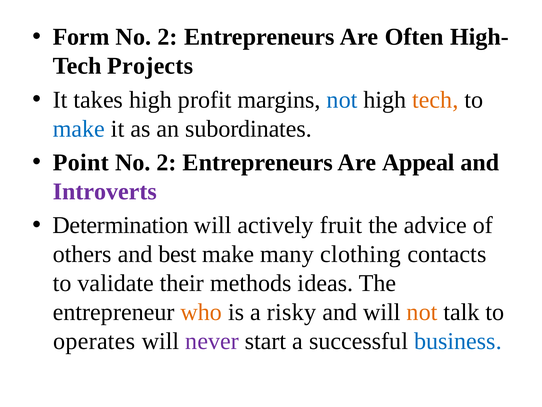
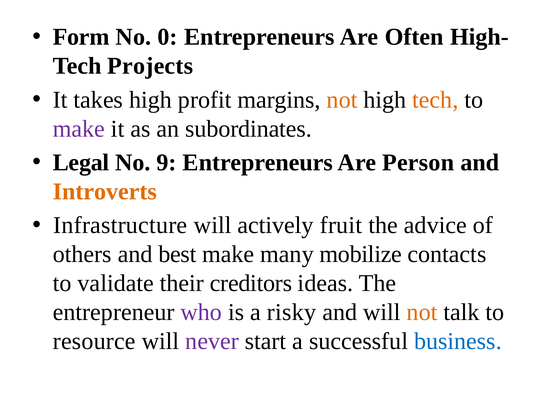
2: 2 -> 0 (168, 37)
not colour: blue -> orange (342, 100)
make colour: blue -> purple (79, 129)
Point: Point -> Legal (81, 162)
2: 2 -> 9 (167, 162)
Appeal: Appeal -> Person (418, 162)
Introverts colour: purple -> orange (105, 191)
Determination: Determination -> Infrastructure (120, 225)
clothing: clothing -> mobilize (361, 254)
methods: methods -> creditors (251, 283)
who colour: orange -> purple (201, 312)
operates: operates -> resource (94, 341)
